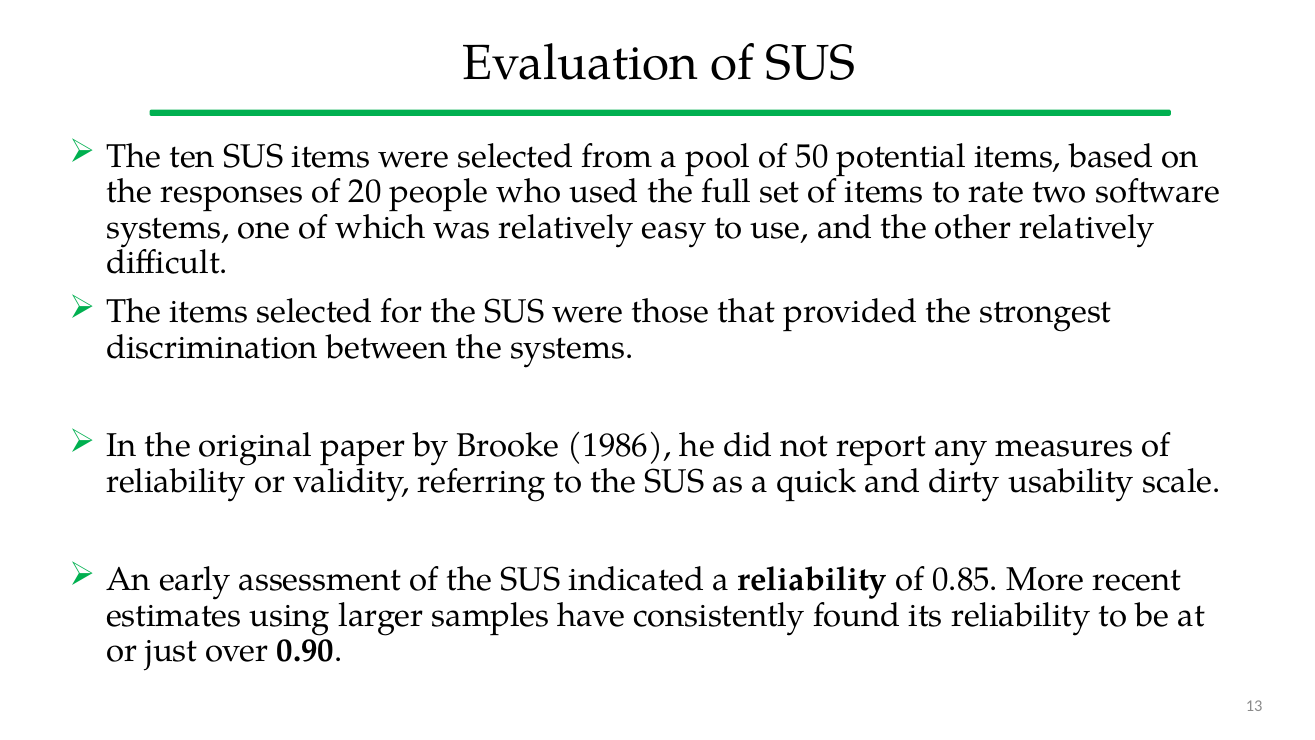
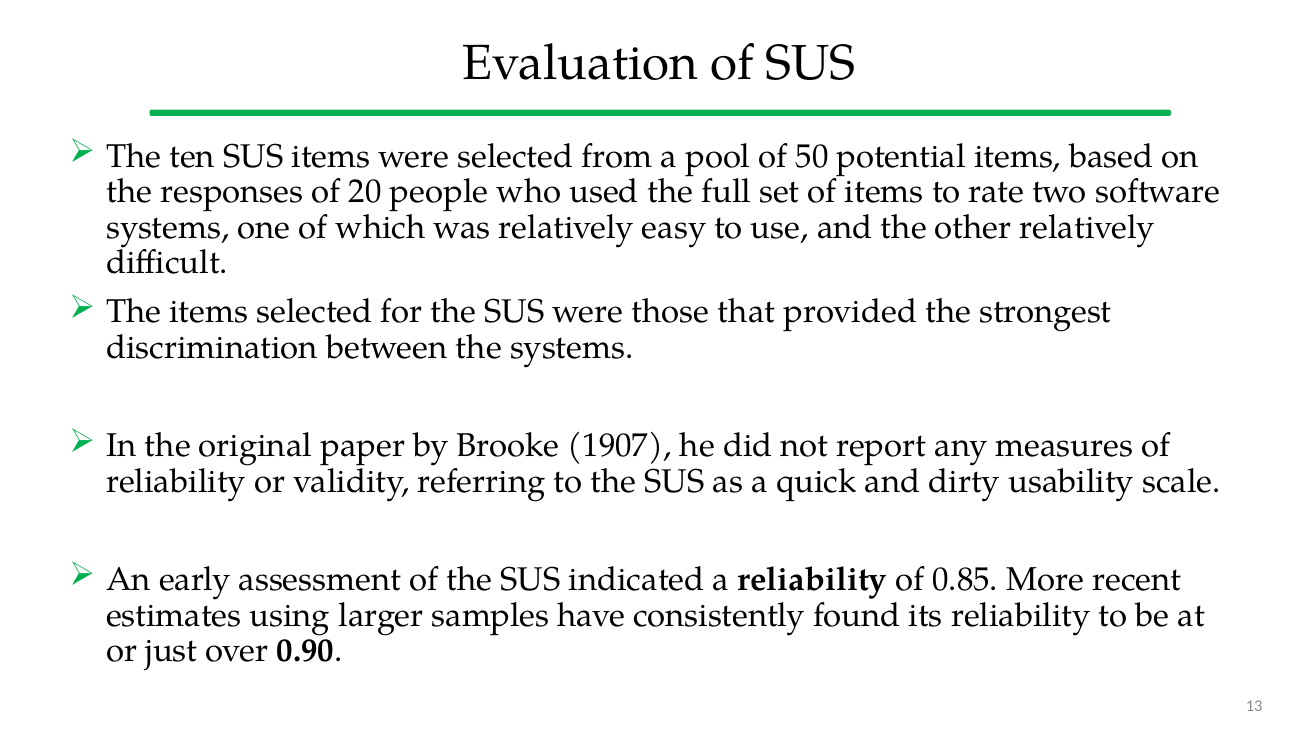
1986: 1986 -> 1907 (620, 446)
